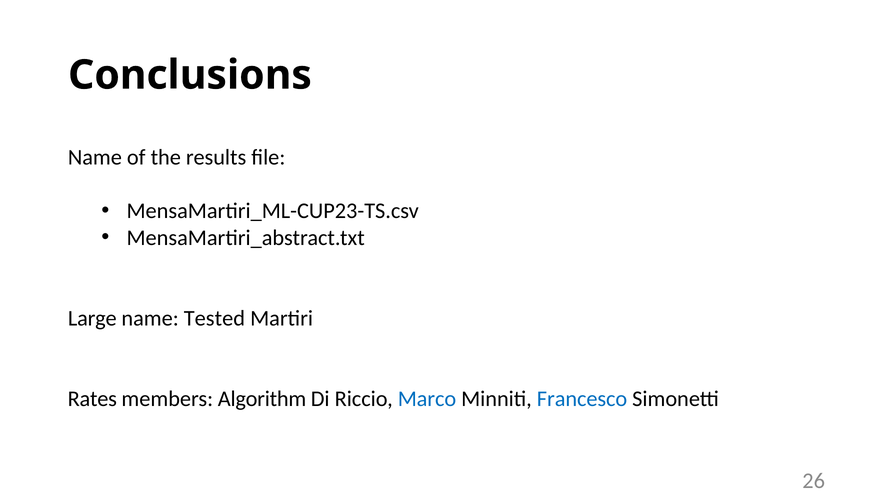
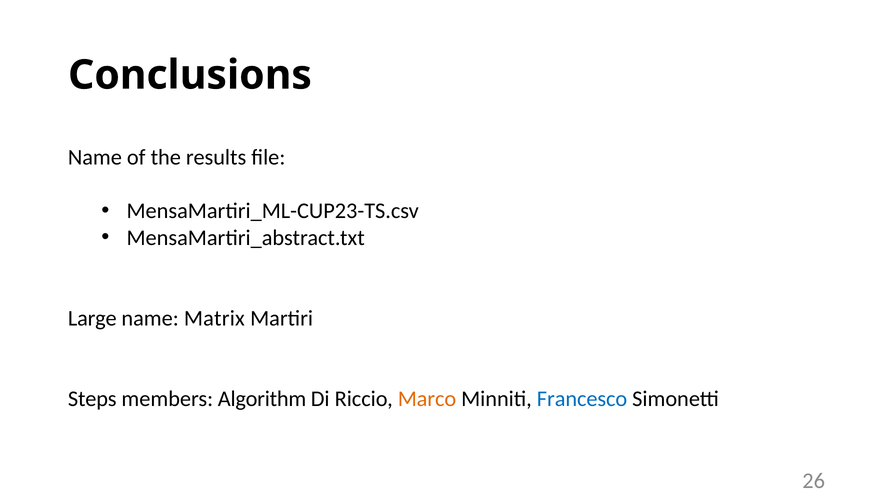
Tested: Tested -> Matrix (214, 318)
Rates: Rates -> Steps (92, 398)
Marco colour: blue -> orange (427, 398)
